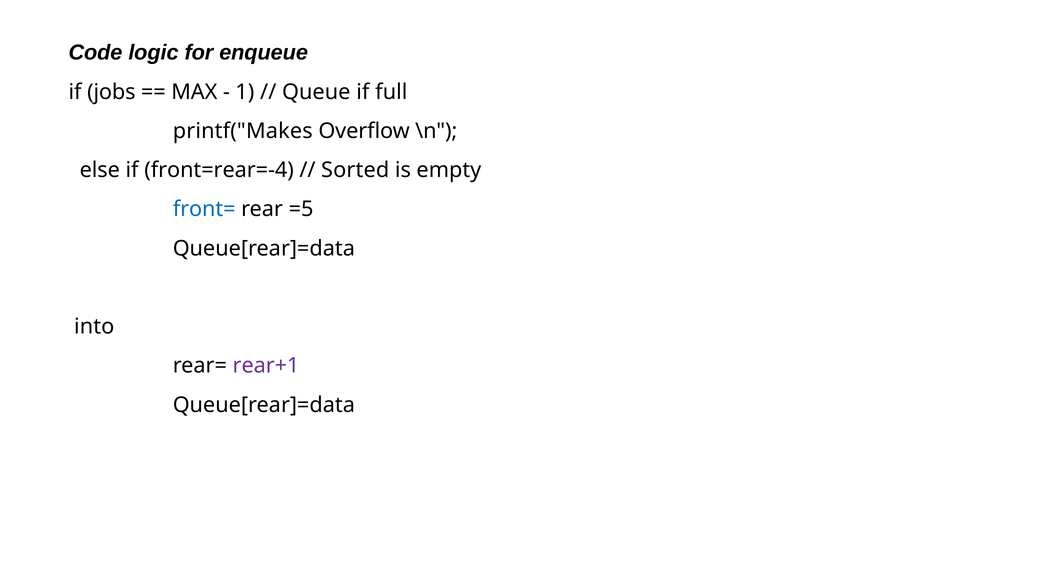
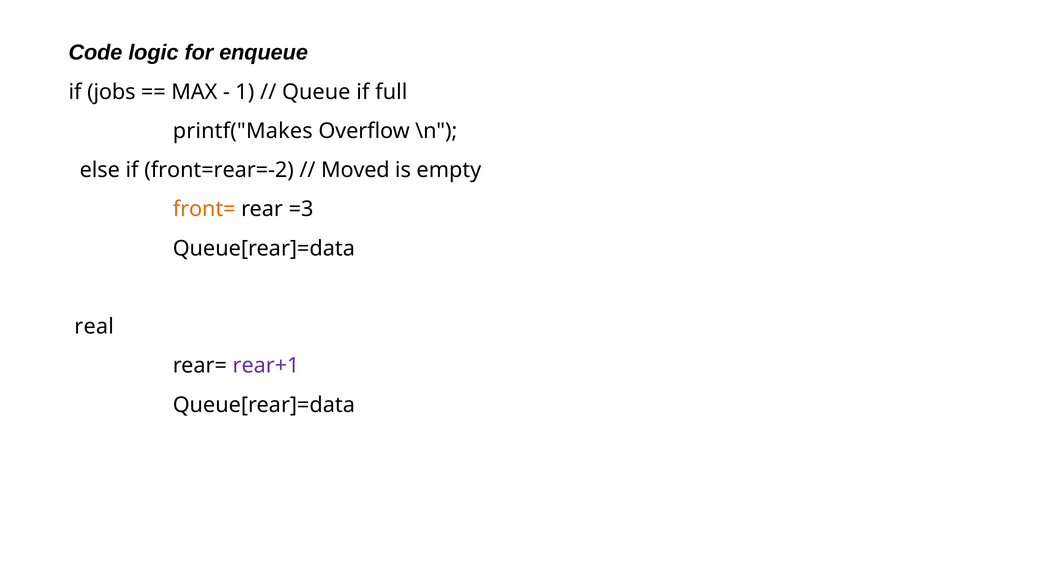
front=rear=-4: front=rear=-4 -> front=rear=-2 (219, 170)
Sorted: Sorted -> Moved (355, 170)
front= colour: blue -> orange (204, 209)
=5: =5 -> =3 (301, 209)
into: into -> real (94, 327)
